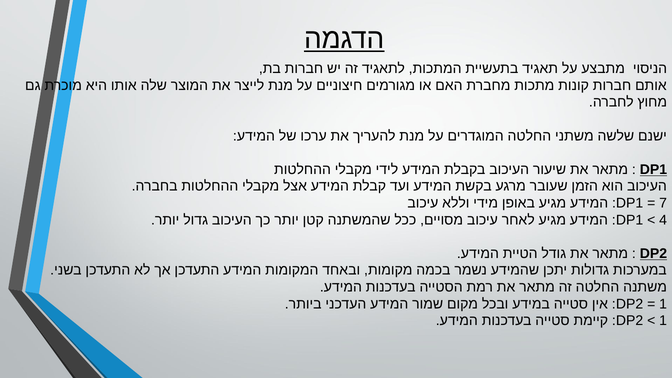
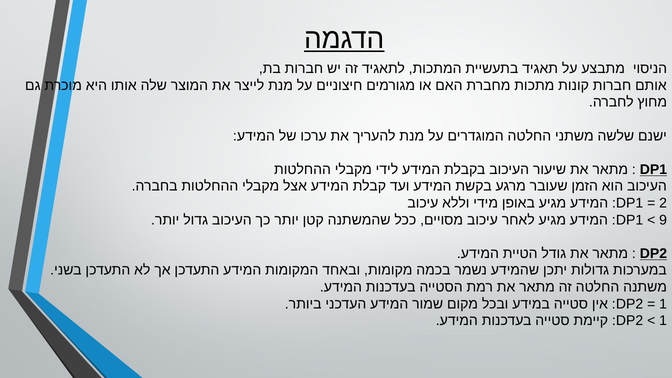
7: 7 -> 2 (663, 203)
4: 4 -> 9 (663, 220)
